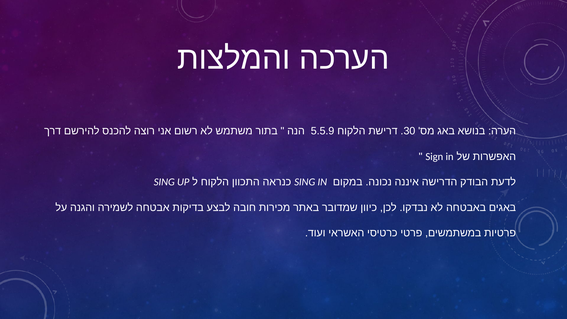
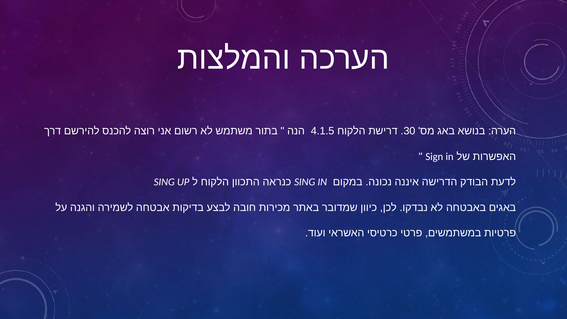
5.5.9: 5.5.9 -> 4.1.5 (323, 131)
